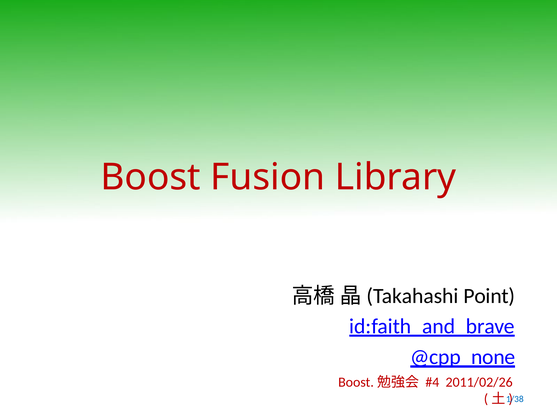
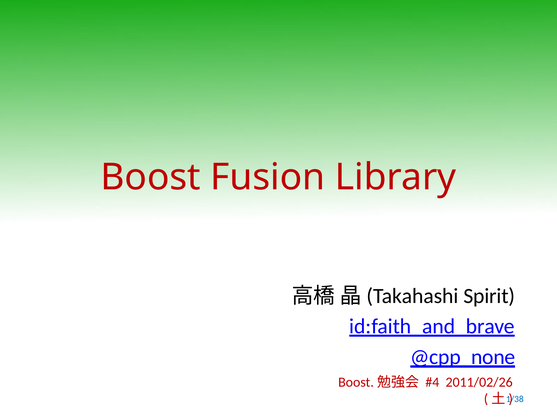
Point: Point -> Spirit (489, 296)
